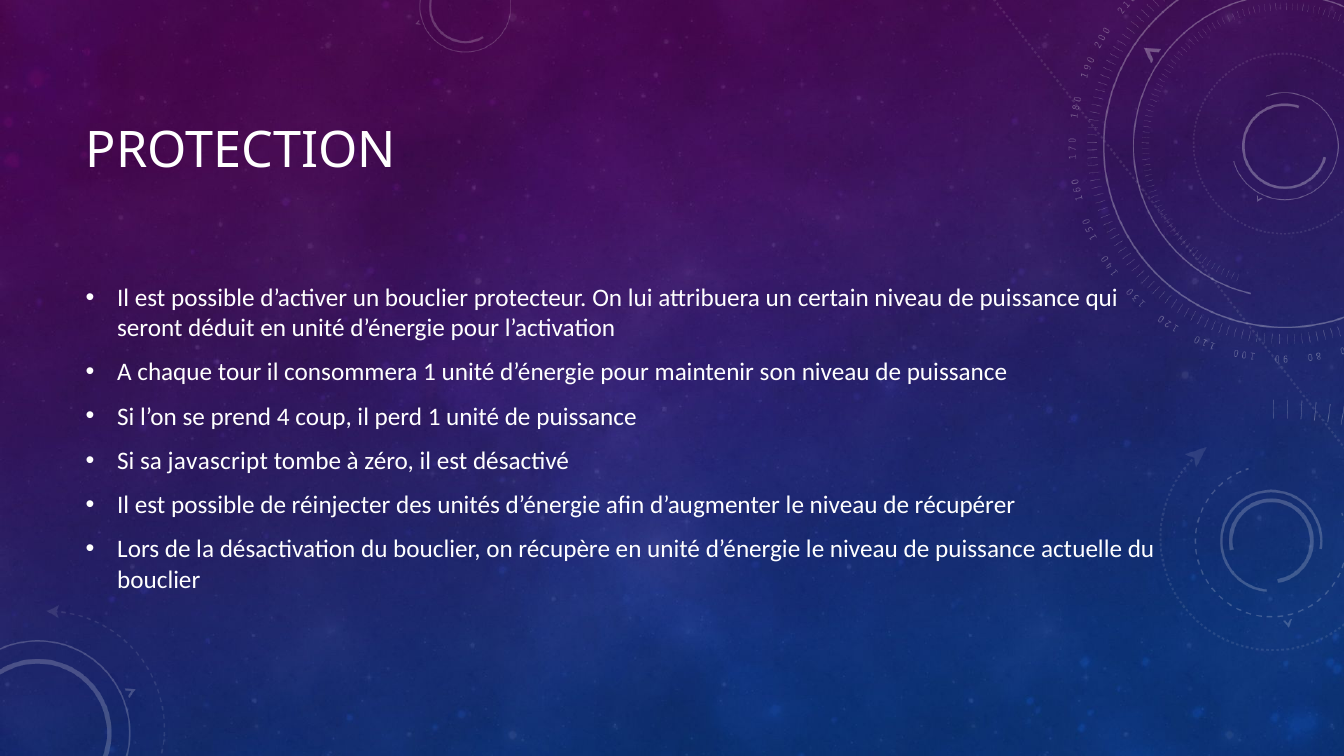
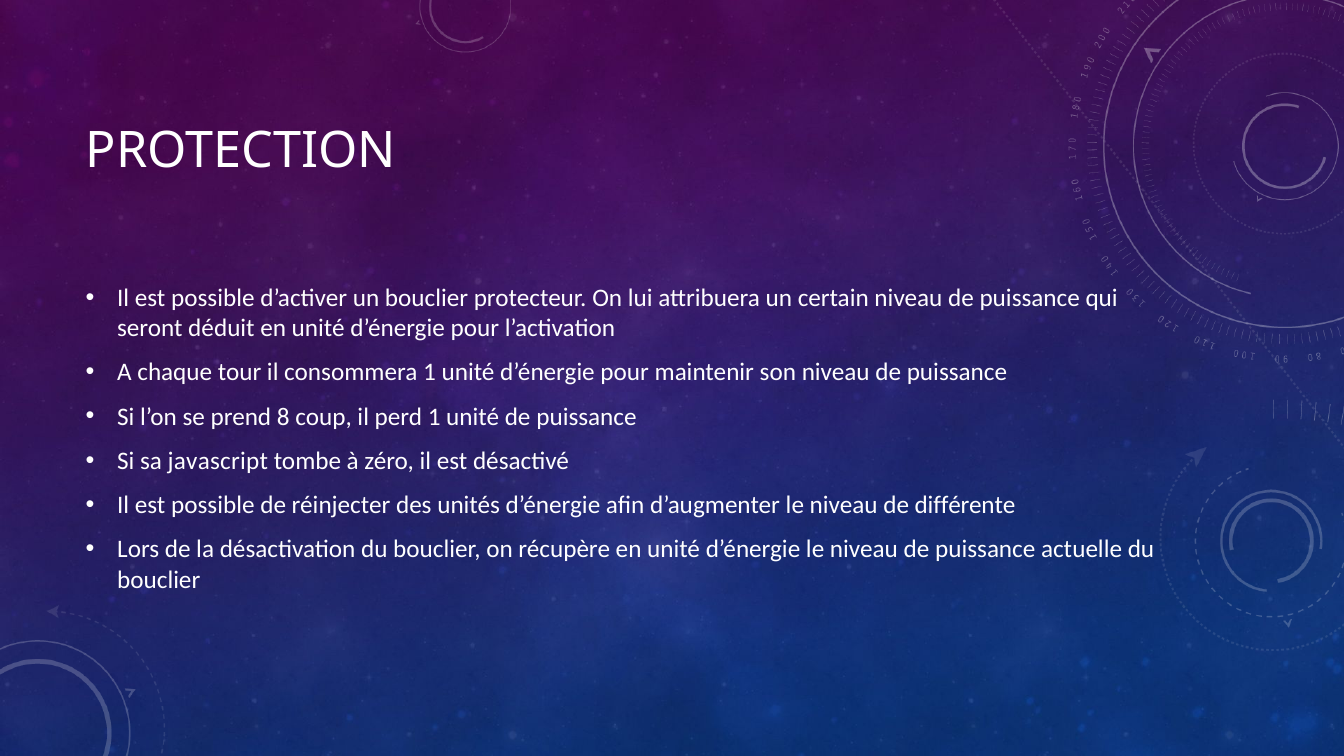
4: 4 -> 8 (283, 417)
récupérer: récupérer -> différente (965, 505)
